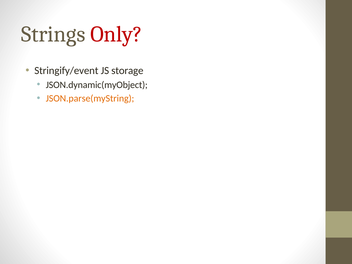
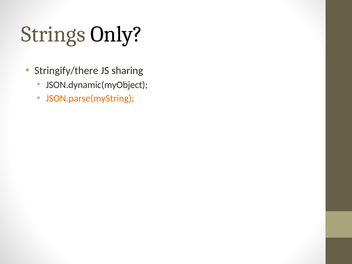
Only colour: red -> black (116, 34)
Stringify/event: Stringify/event -> Stringify/there (66, 71)
storage: storage -> sharing (127, 71)
